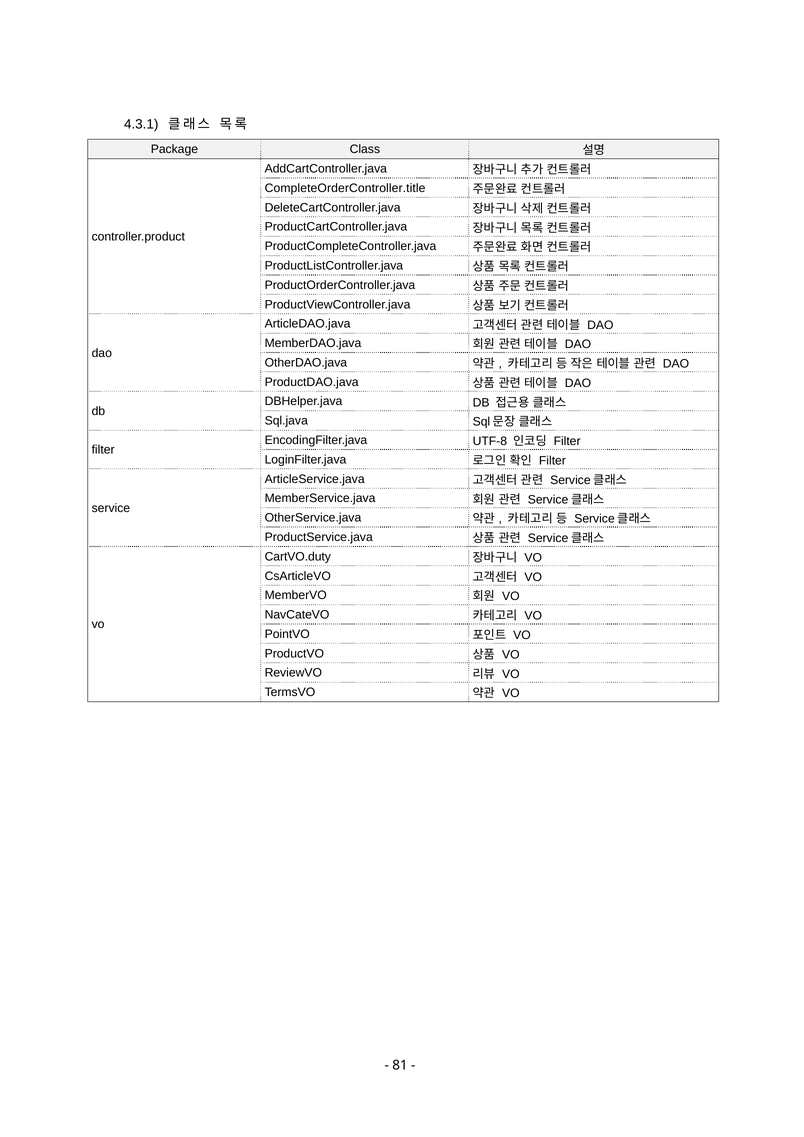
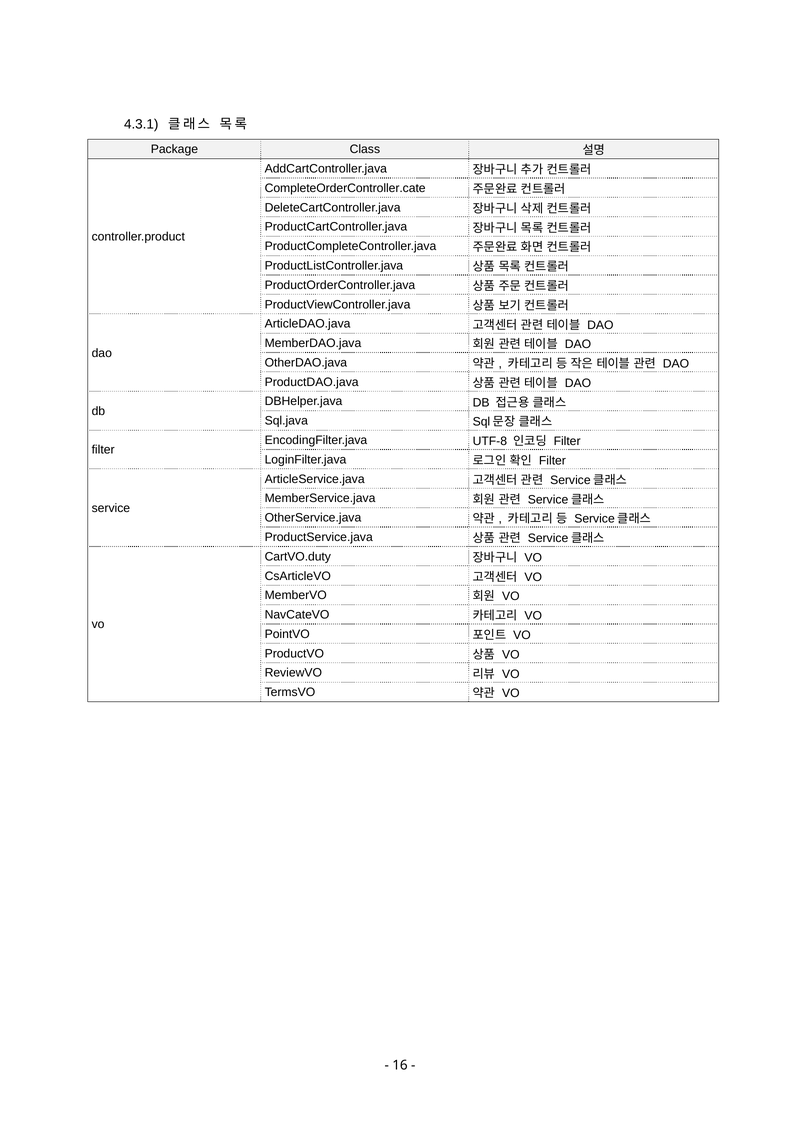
CompleteOrderController.title: CompleteOrderController.title -> CompleteOrderController.cate (345, 188)
81: 81 -> 16 (400, 1065)
